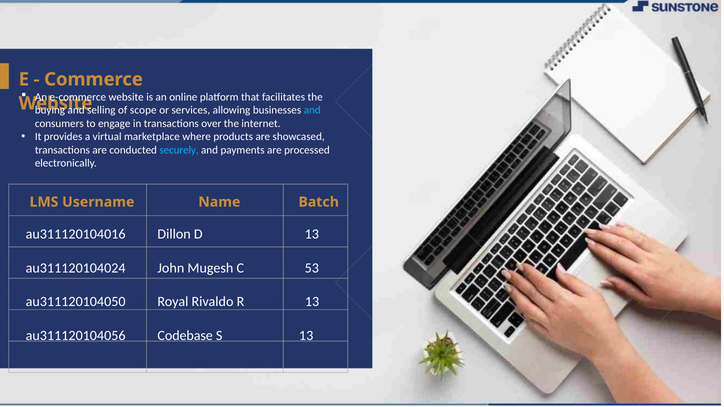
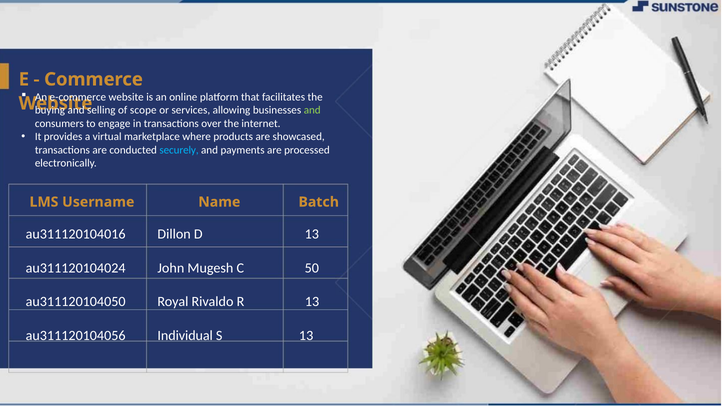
and colour: light blue -> light green (312, 110)
53: 53 -> 50 (312, 268)
Codebase: Codebase -> Individual (185, 336)
